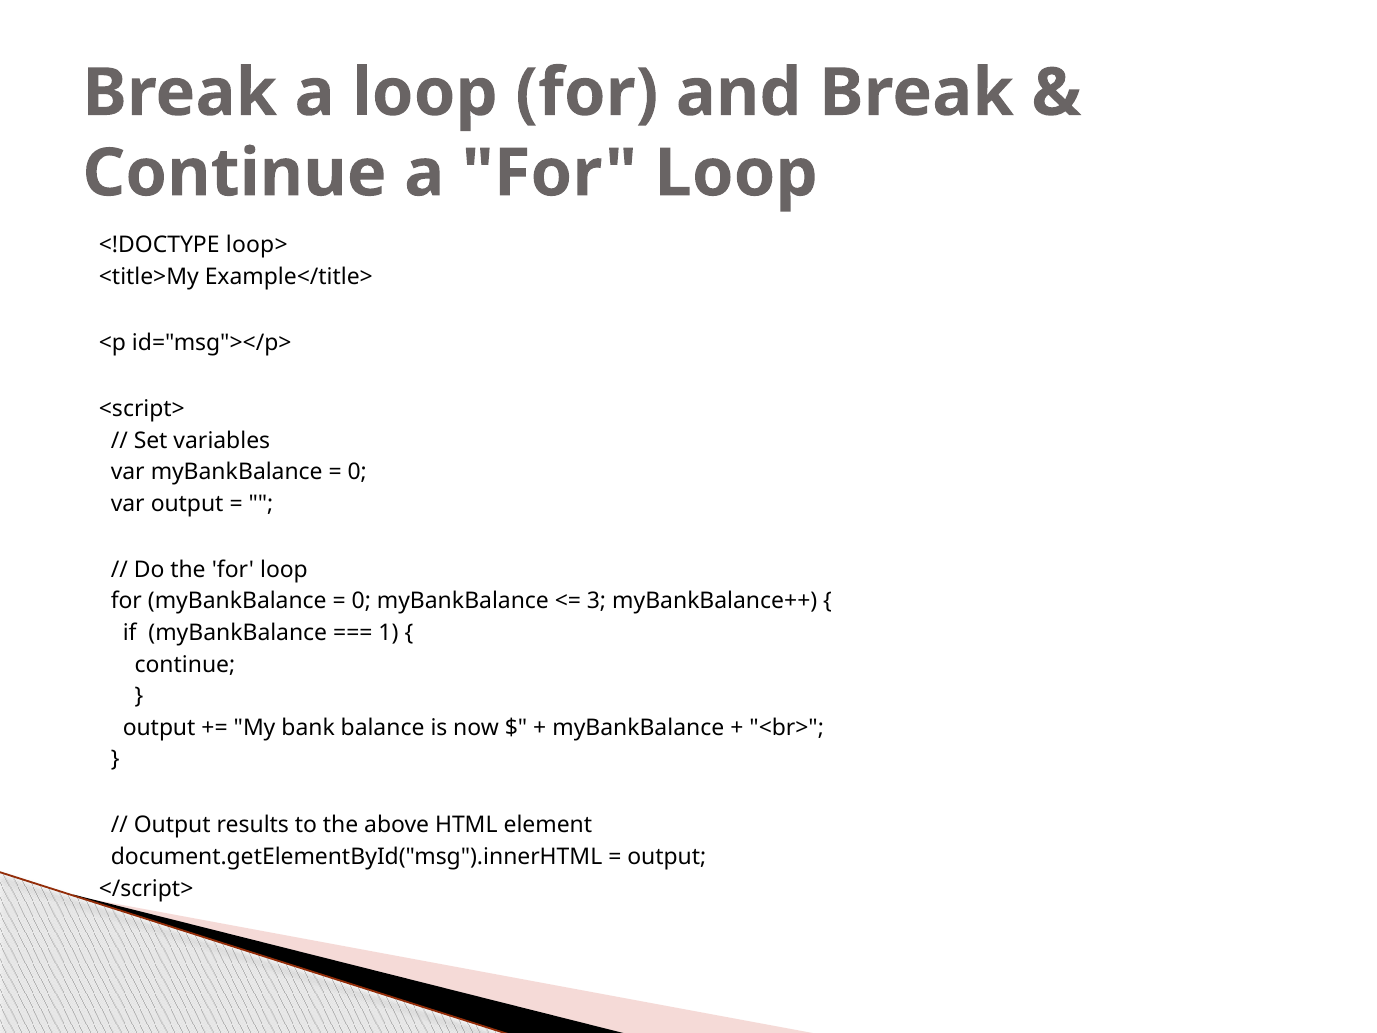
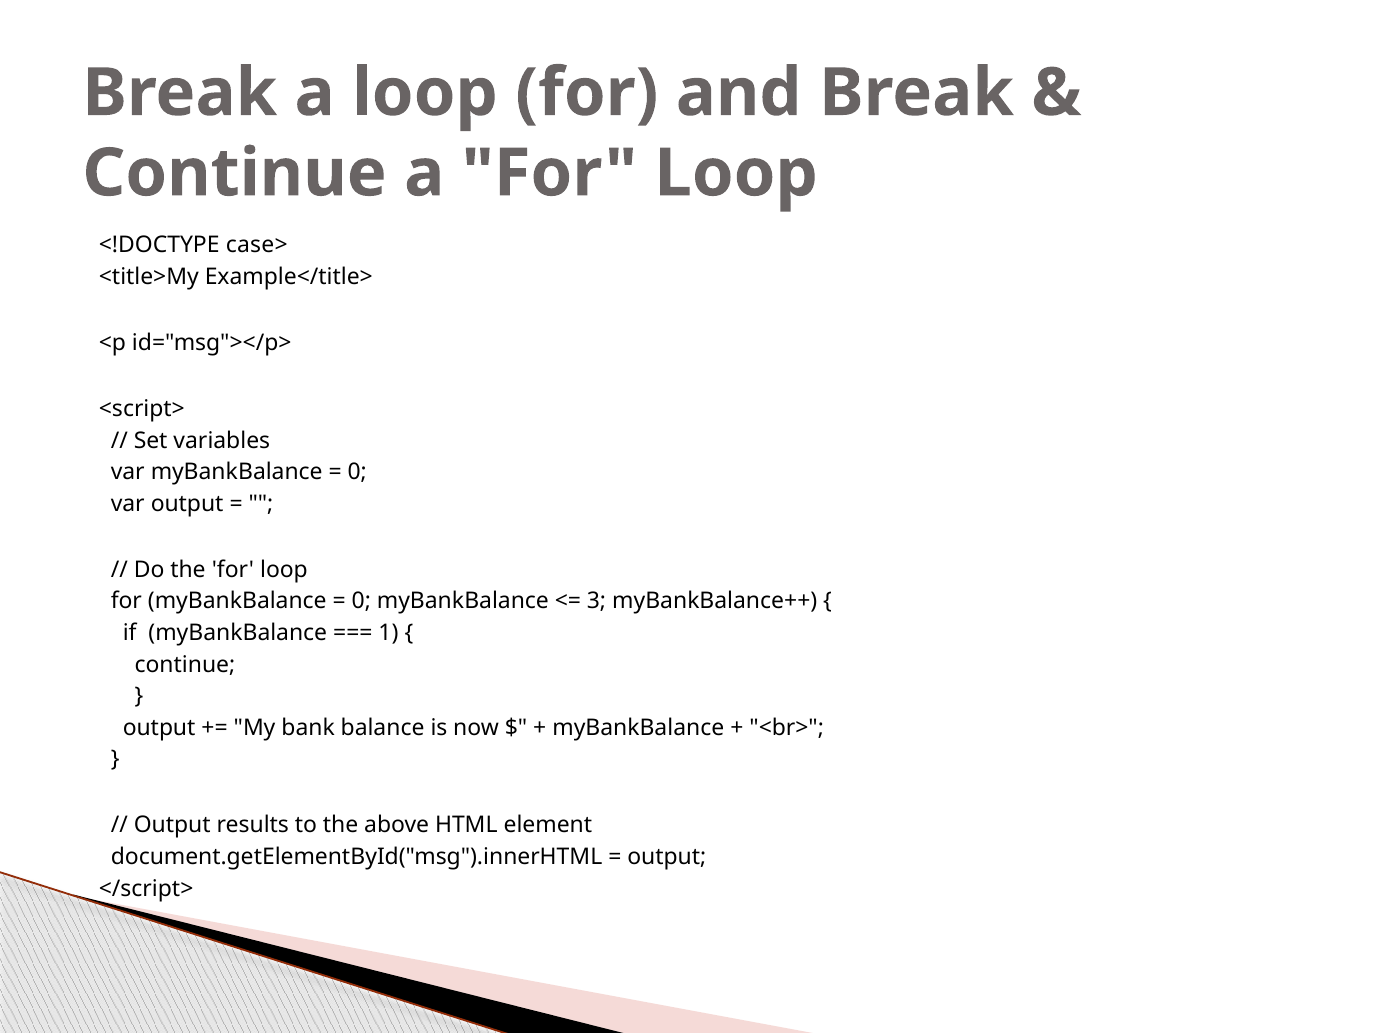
loop>: loop> -> case> (257, 245)
